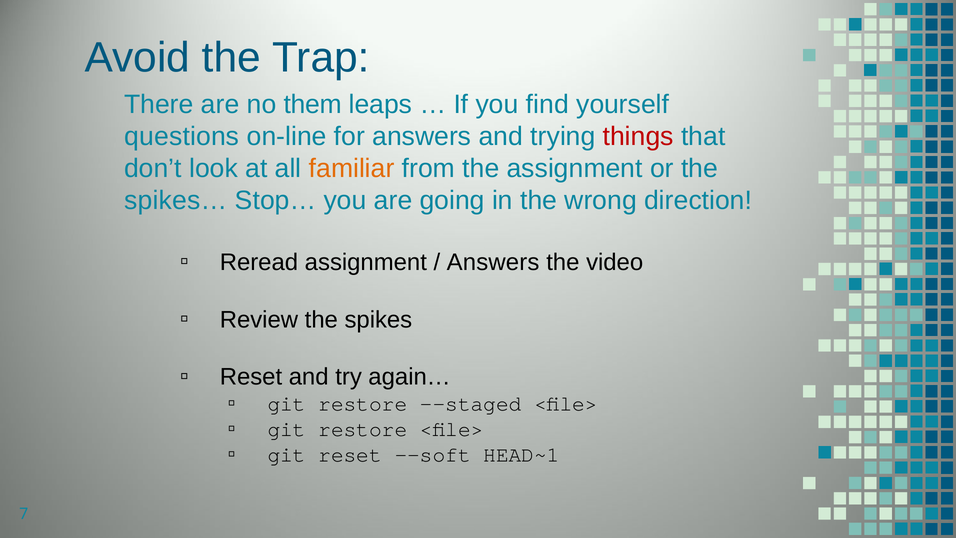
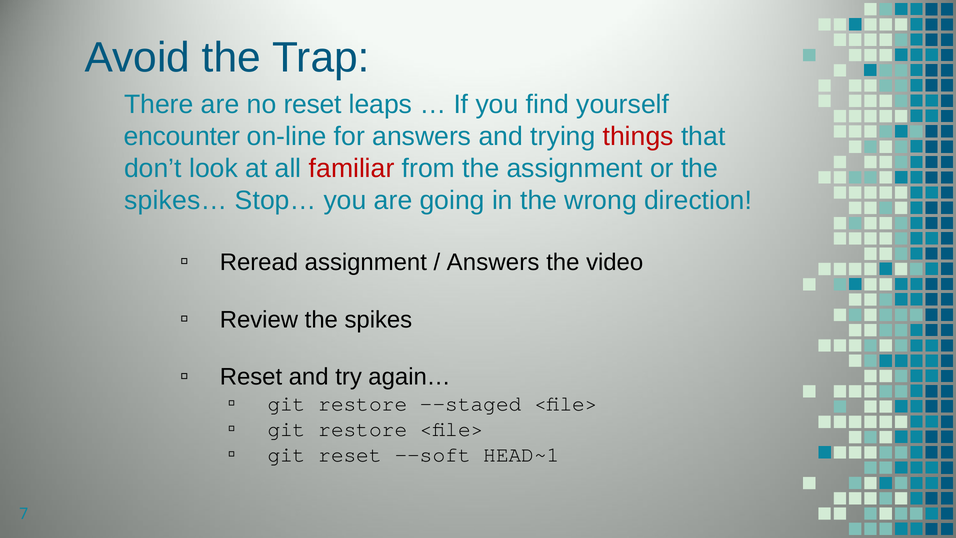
no them: them -> reset (313, 105)
questions: questions -> encounter (182, 136)
familiar colour: orange -> red (352, 168)
